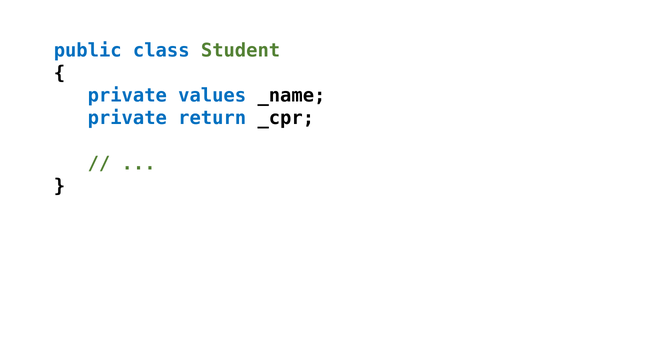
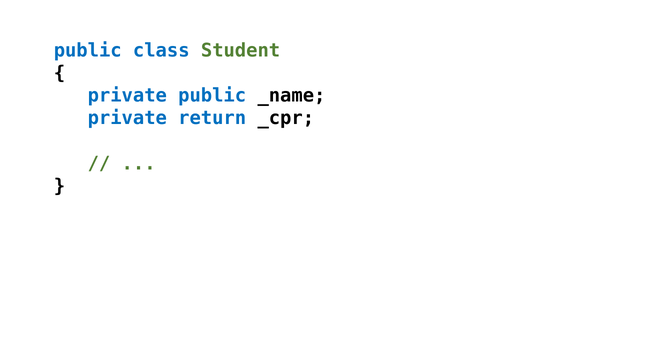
private values: values -> public (212, 96)
